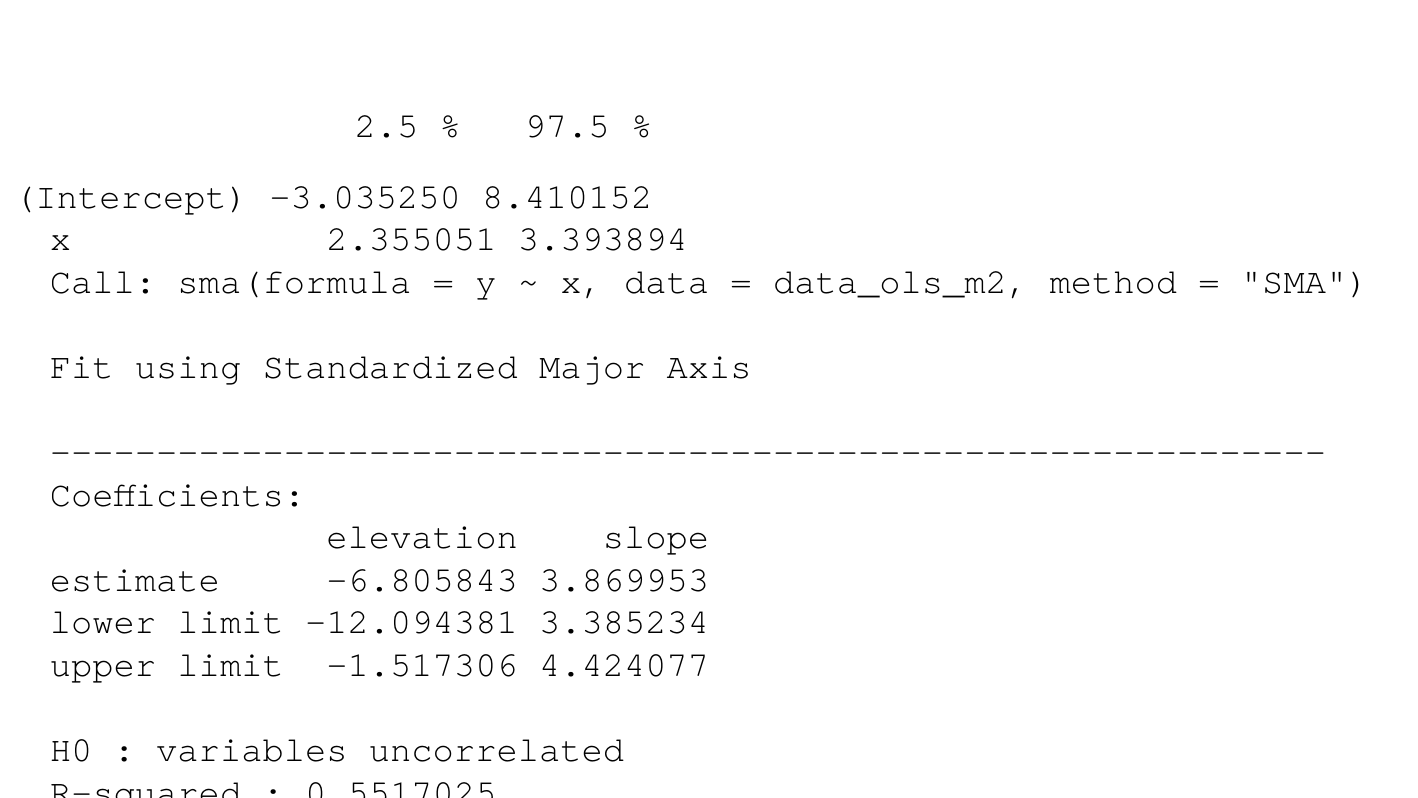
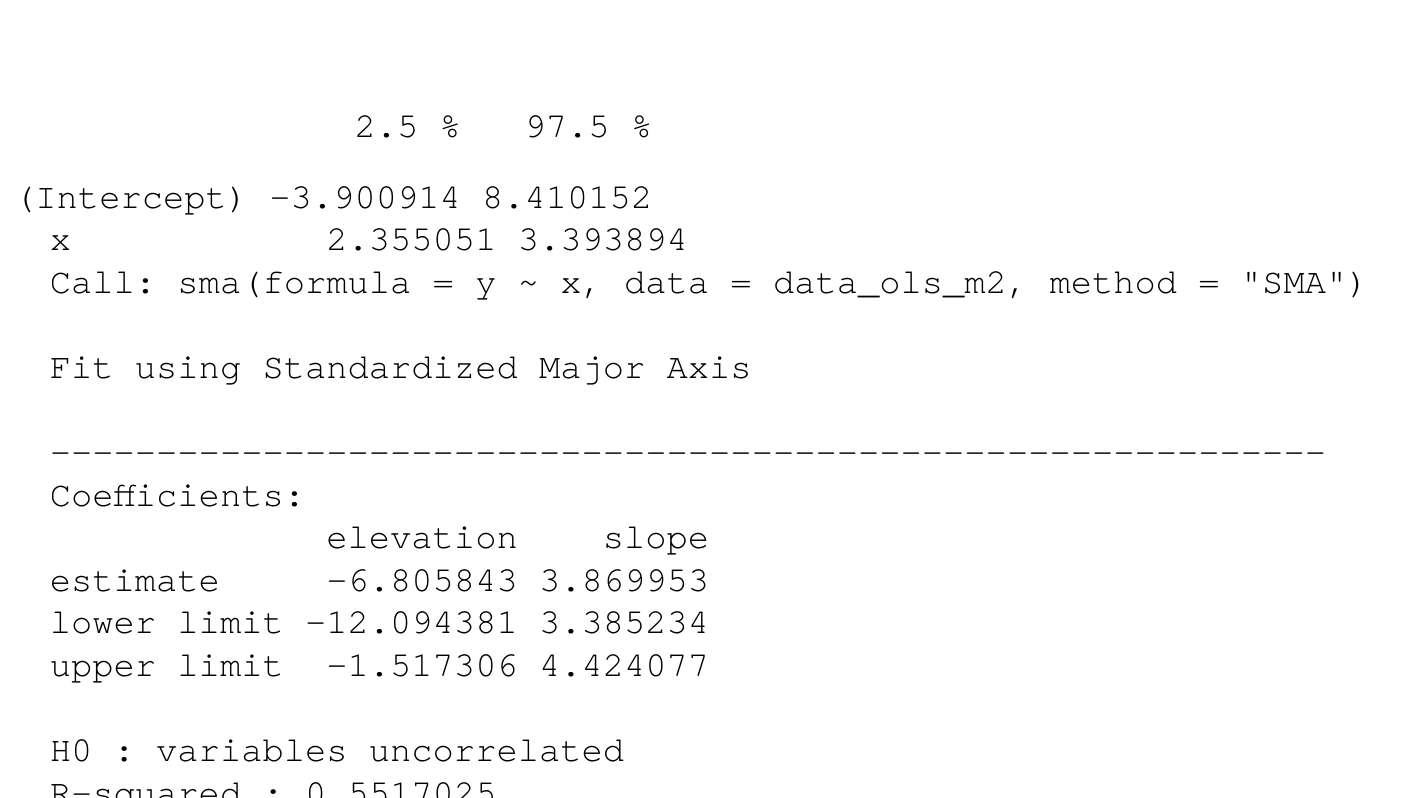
-3.035250: -3.035250 -> -3.900914 (365, 197)
